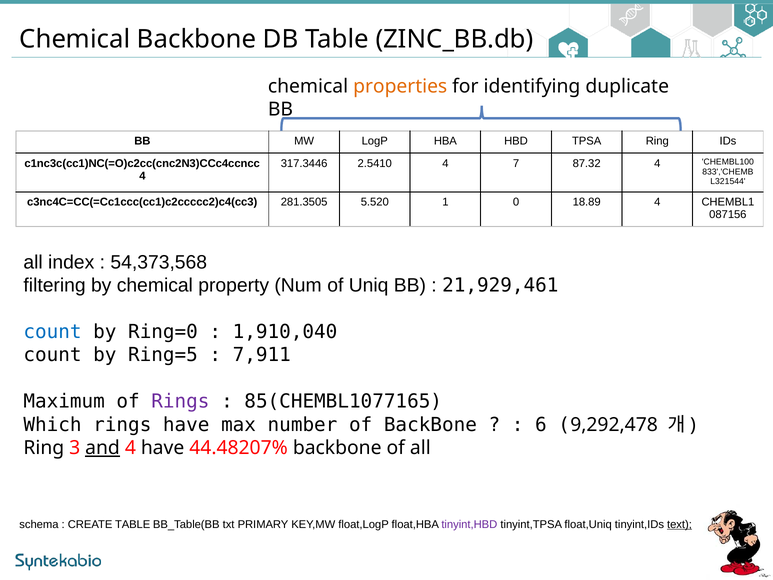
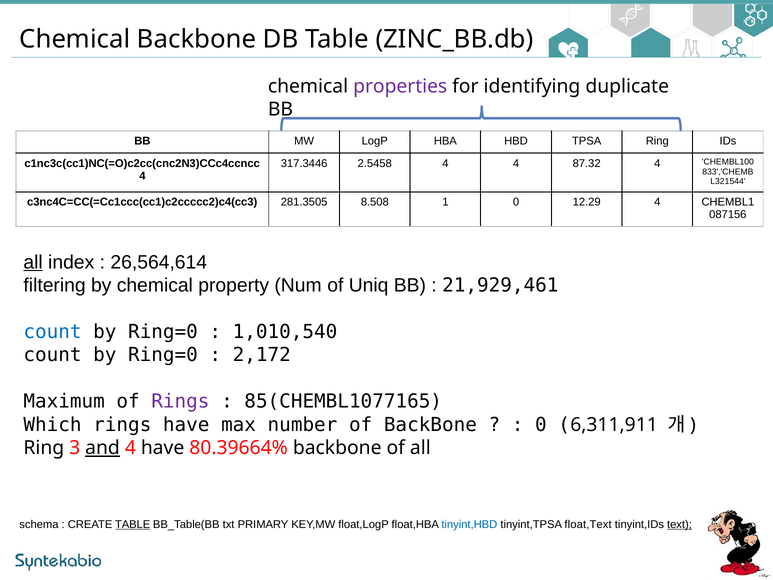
properties colour: orange -> purple (400, 86)
2.5410: 2.5410 -> 2.5458 (375, 163)
4 7: 7 -> 4 (516, 163)
5.520: 5.520 -> 8.508 (375, 202)
18.89: 18.89 -> 12.29 (587, 202)
all underline: none -> present (33, 262)
54,373,568: 54,373,568 -> 26,564,614 (159, 262)
1,910,040: 1,910,040 -> 1,010,540 (285, 332)
Ring=5: Ring=5 -> Ring=0 (163, 355)
7,911: 7,911 -> 2,172 (262, 355)
6: 6 -> 0 (541, 425)
9,292,478: 9,292,478 -> 6,311,911 (614, 425)
44.48207%: 44.48207% -> 80.39664% (239, 448)
TABLE underline: none -> present (133, 524)
tinyint,HBD colour: purple -> blue (469, 524)
float,Uniq: float,Uniq -> float,Text (588, 524)
